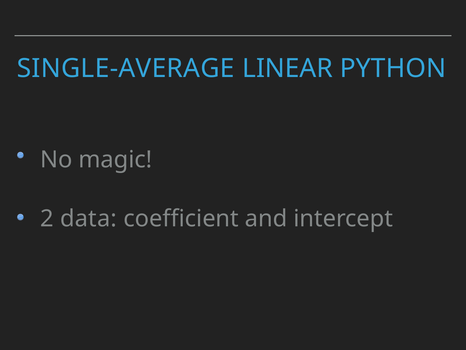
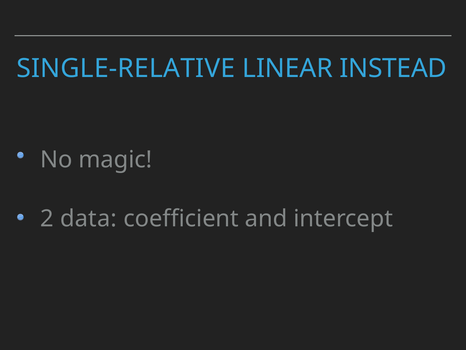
SINGLE-AVERAGE: SINGLE-AVERAGE -> SINGLE-RELATIVE (126, 68)
PYTHON: PYTHON -> INSTEAD (393, 68)
